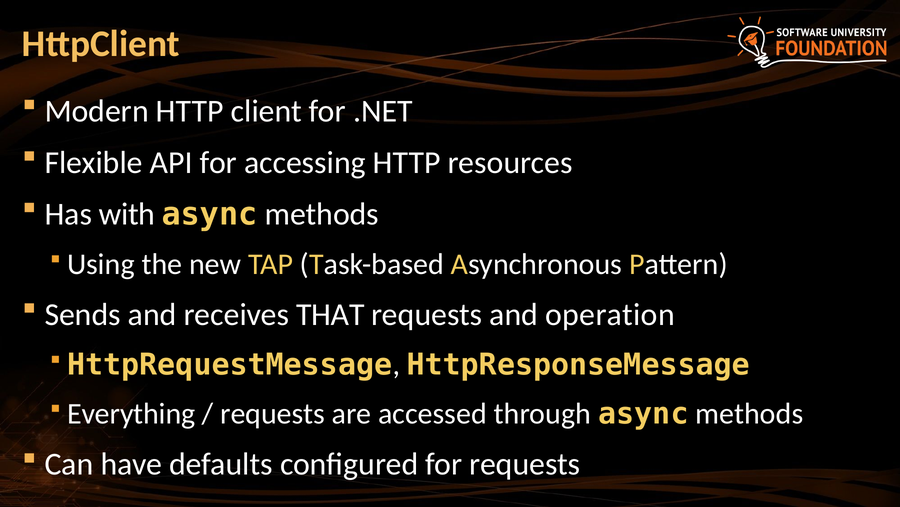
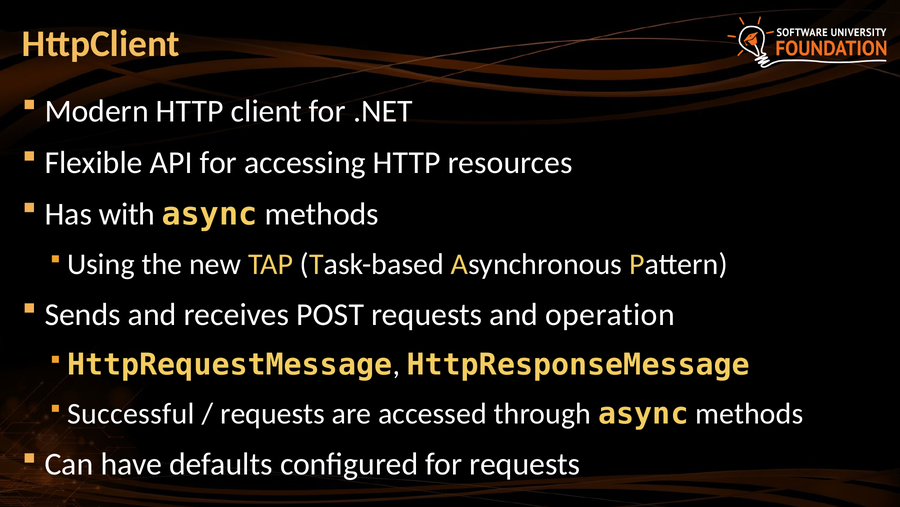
THAT: THAT -> POST (330, 314)
Everything: Everything -> Successful (131, 413)
